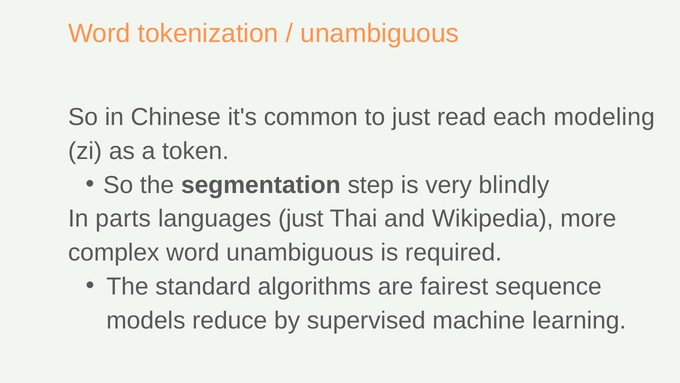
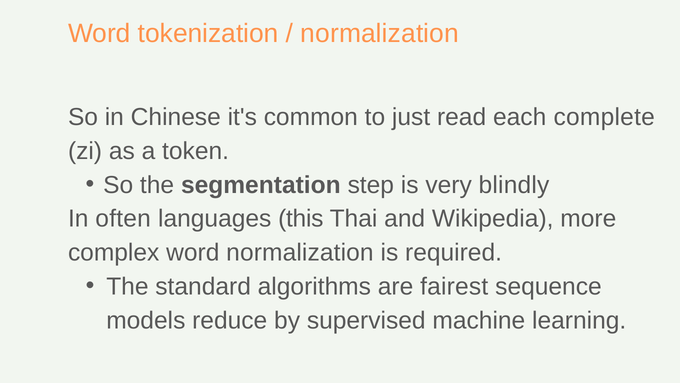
unambiguous: unambiguous -> normalization (380, 33)
modeling: modeling -> complete (604, 117)
parts: parts -> often (123, 219)
languages just: just -> this (301, 219)
word unambiguous: unambiguous -> normalization (300, 252)
